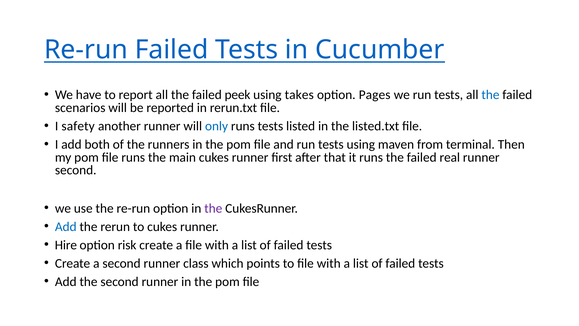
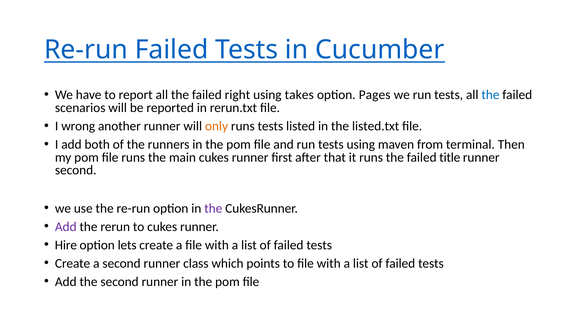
peek: peek -> right (237, 95)
safety: safety -> wrong (78, 126)
only colour: blue -> orange (217, 126)
real: real -> title (450, 157)
Add colour: blue -> purple (66, 226)
risk: risk -> lets (127, 245)
